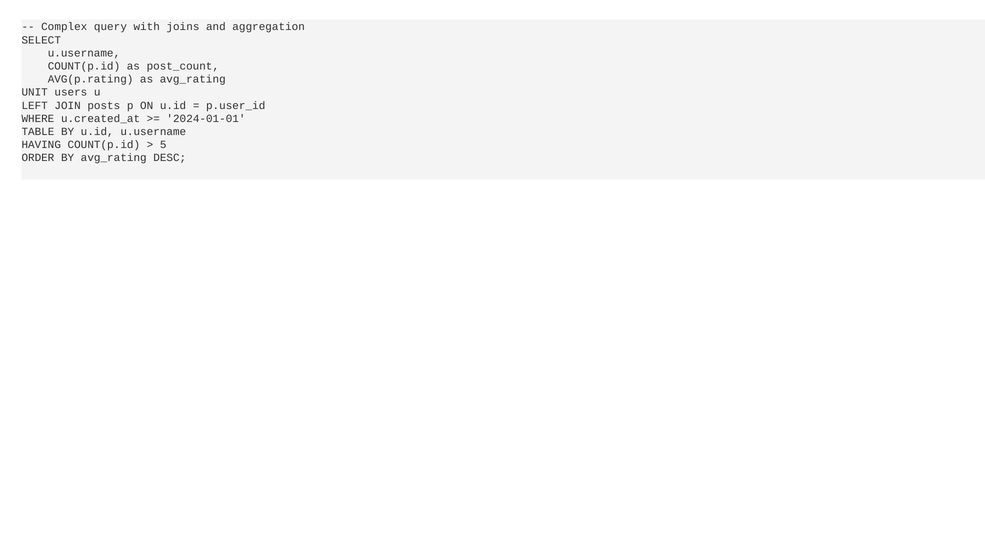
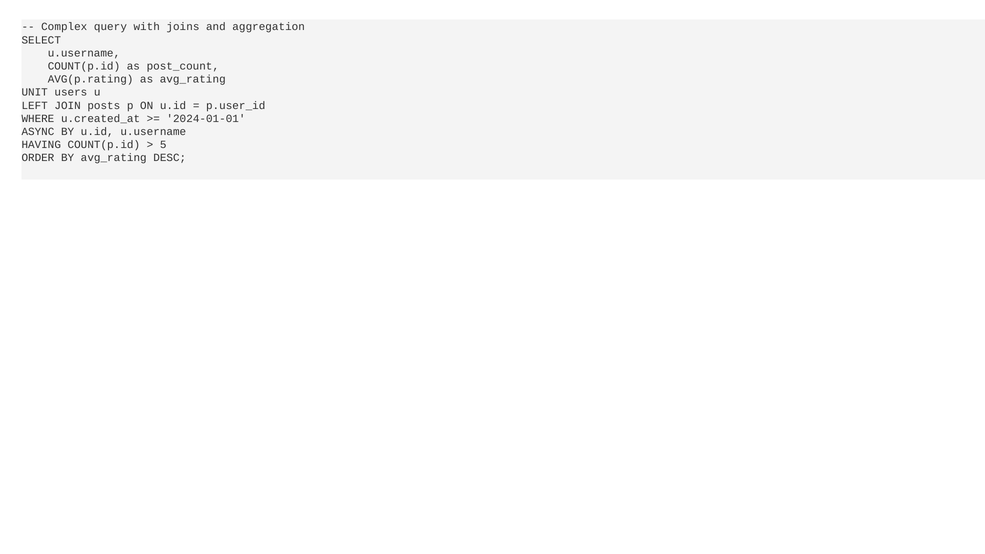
TABLE: TABLE -> ASYNC (38, 132)
